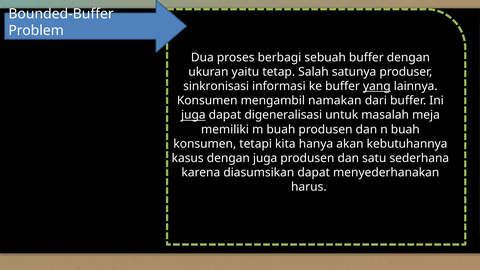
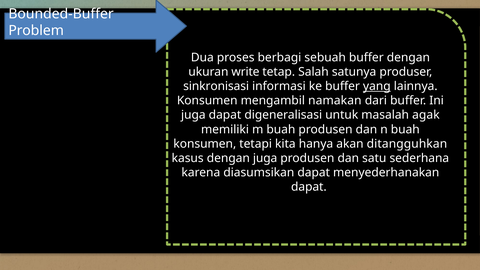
yaitu: yaitu -> write (245, 72)
juga underline: present -> none (193, 115)
meja: meja -> agak (426, 115)
kebutuhannya: kebutuhannya -> ditangguhkan (407, 144)
harus: harus -> dapat (309, 187)
